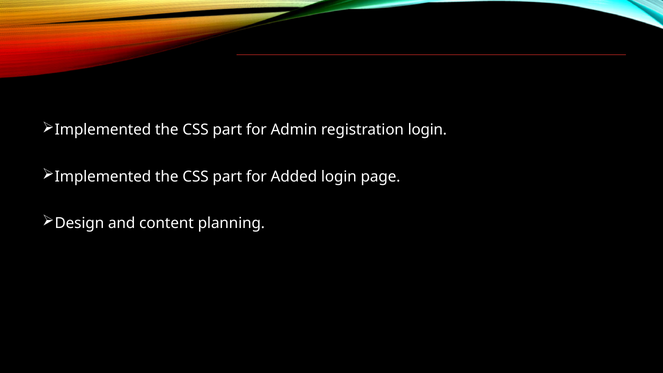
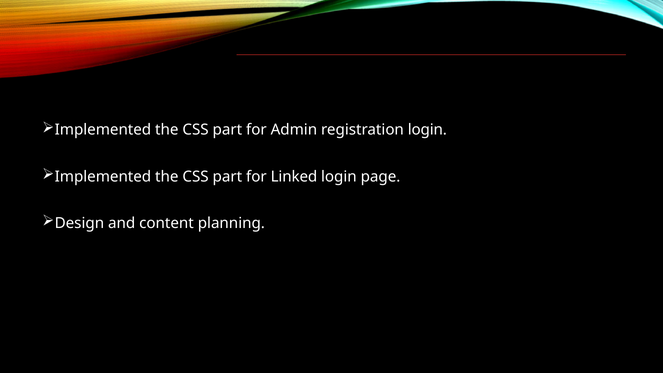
Added: Added -> Linked (294, 177)
